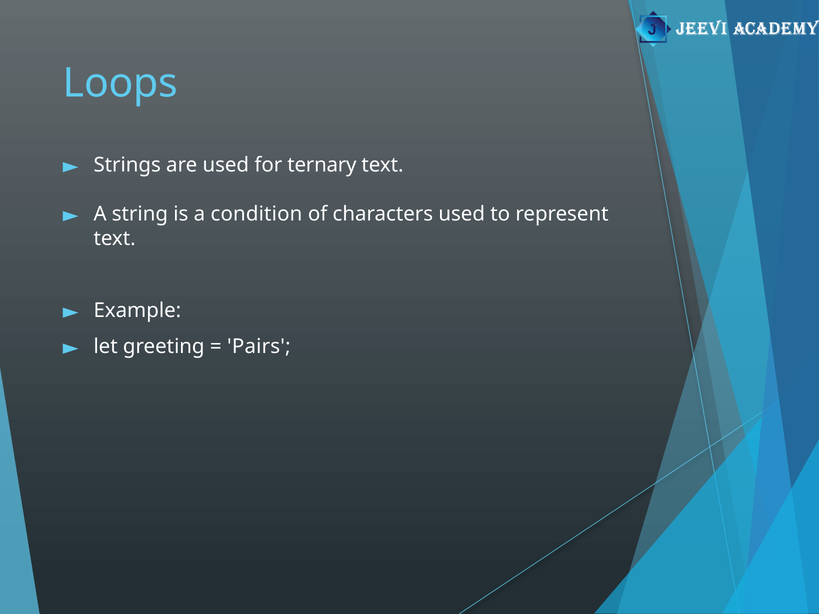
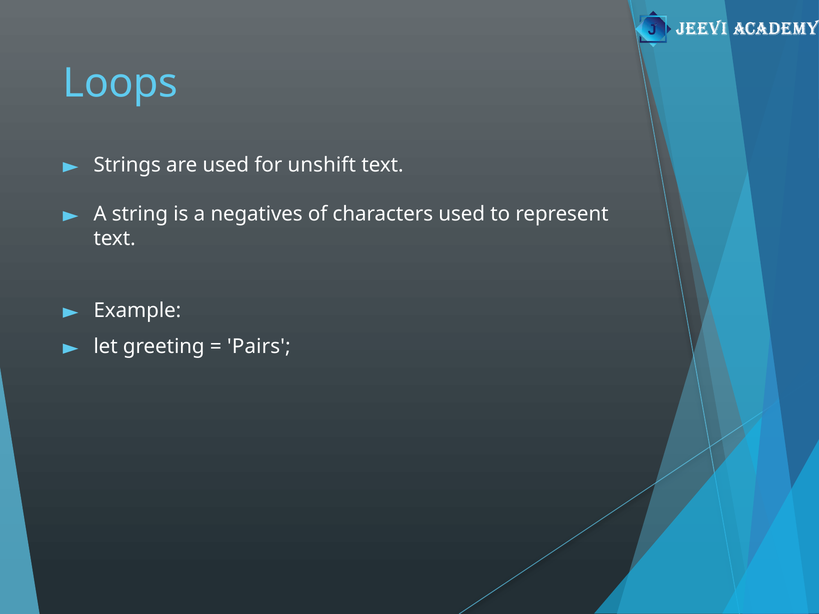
ternary: ternary -> unshift (322, 165)
condition: condition -> negatives (257, 214)
